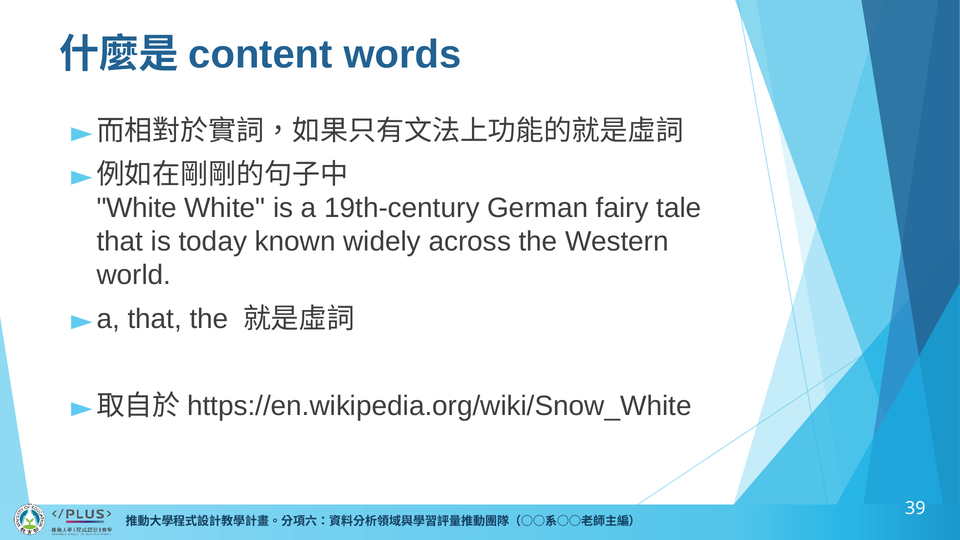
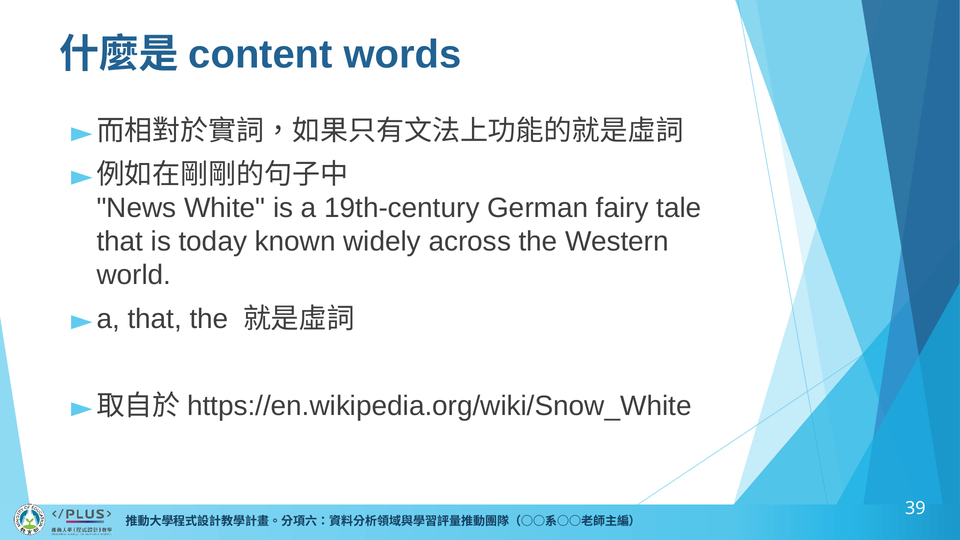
White: White -> News (136, 208)
